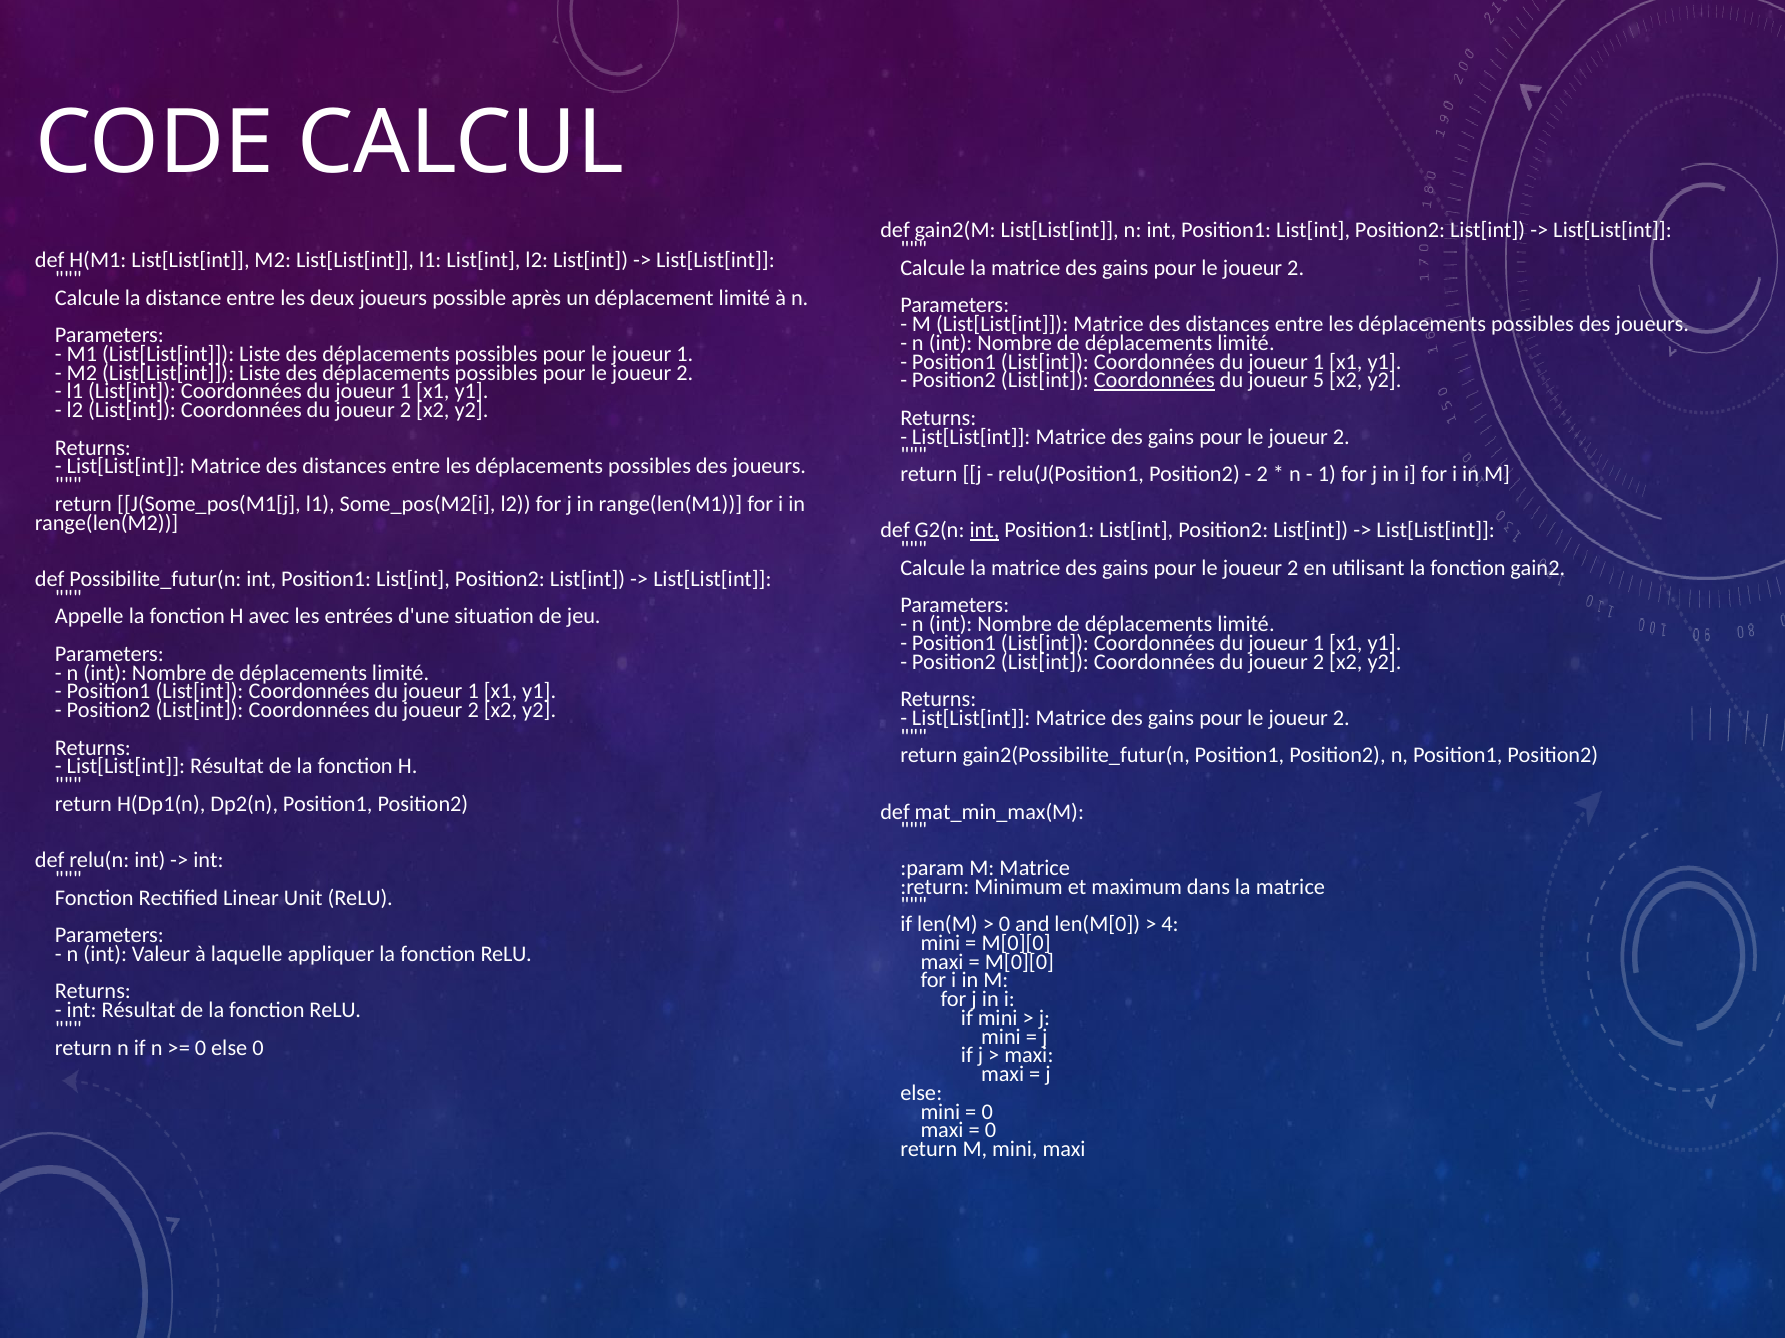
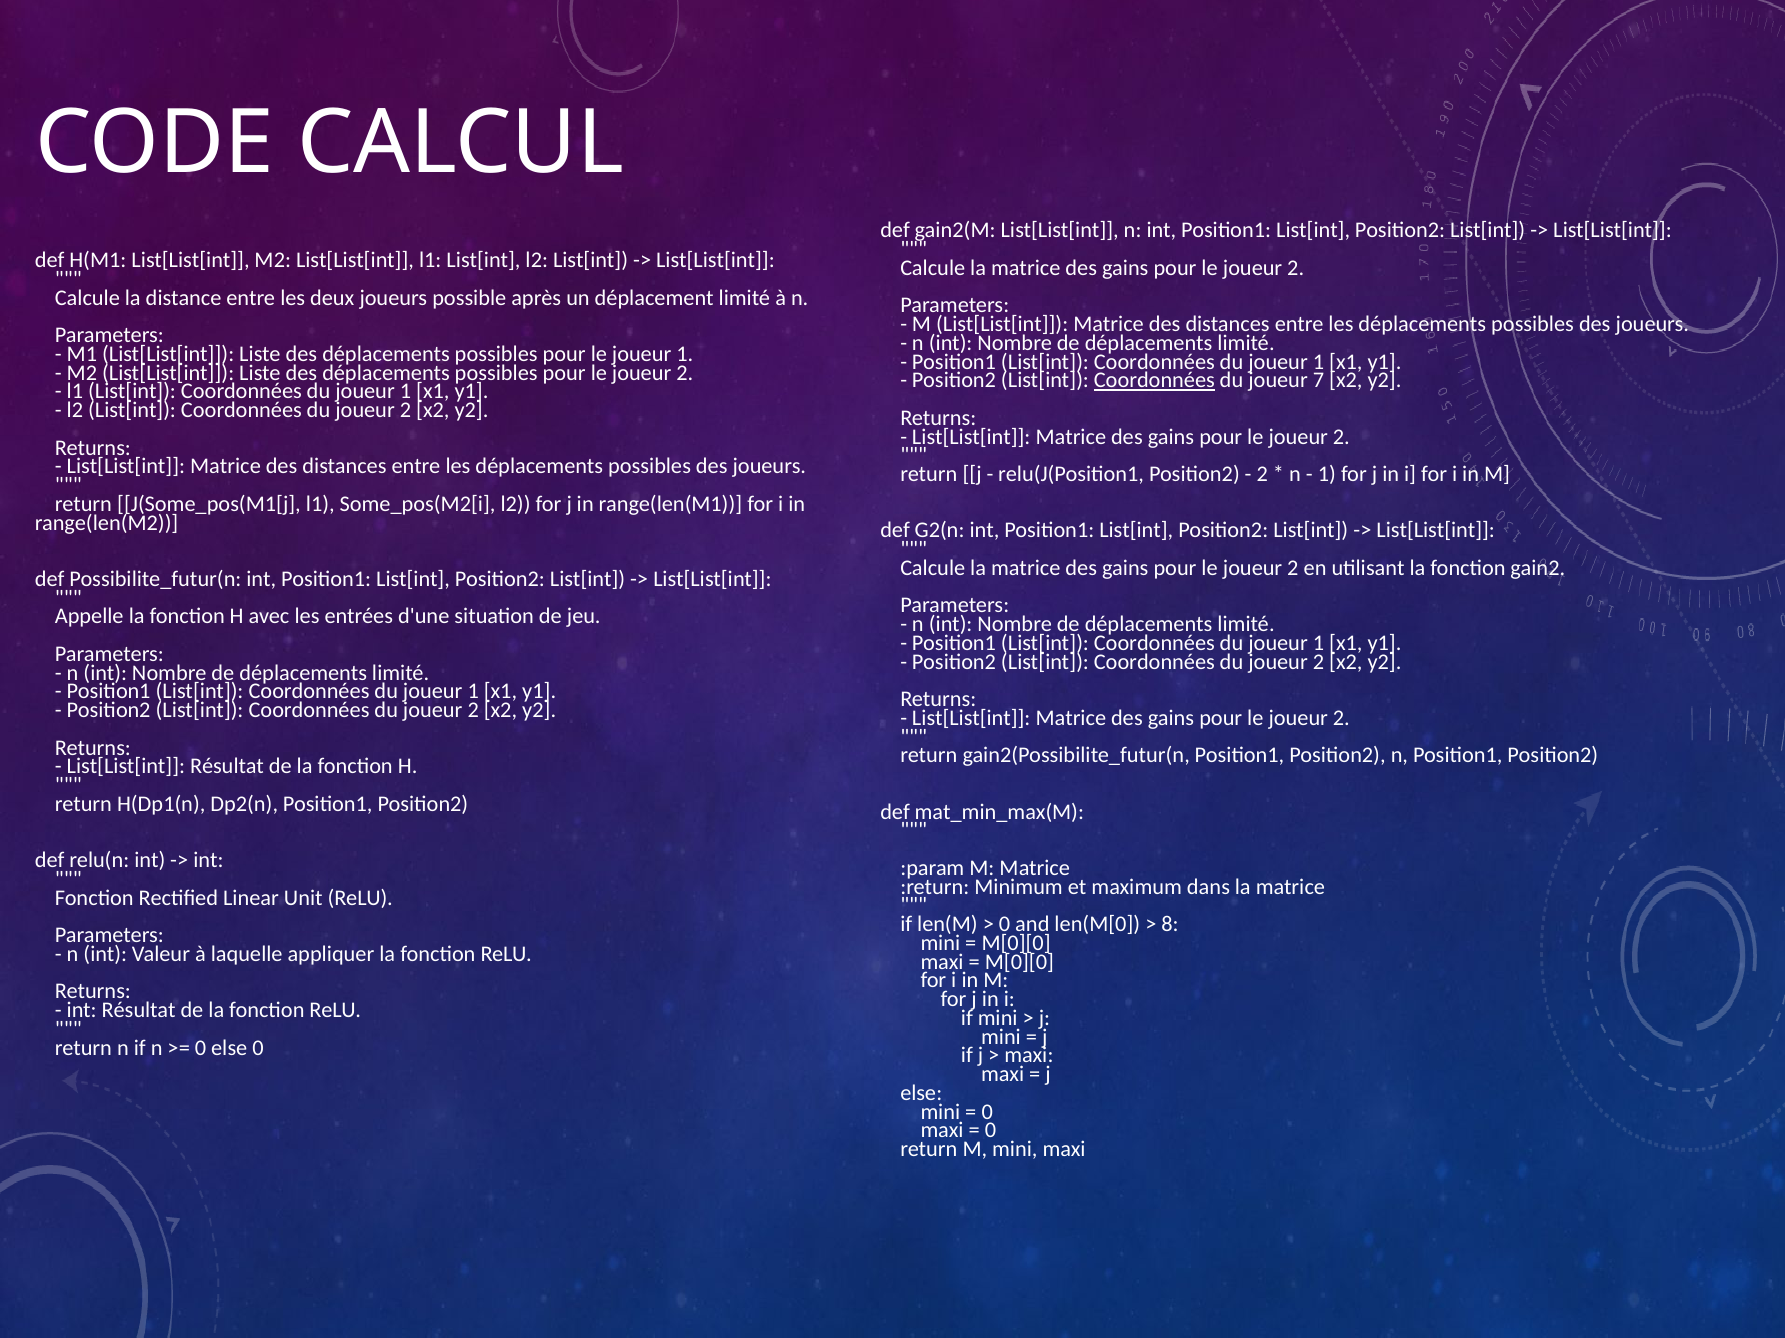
5: 5 -> 7 (1319, 381)
int underline: present -> none (984, 531)
4: 4 -> 8 (1170, 925)
